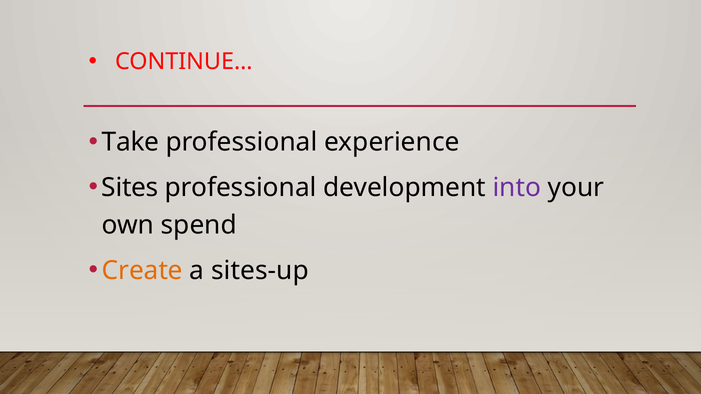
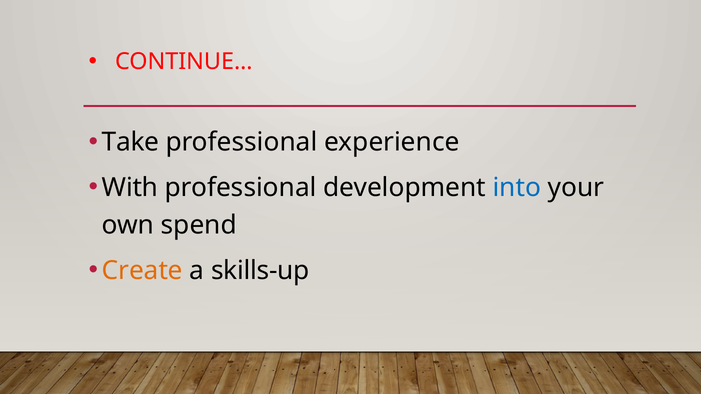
Sites: Sites -> With (130, 188)
into colour: purple -> blue (517, 188)
sites-up: sites-up -> skills-up (260, 271)
